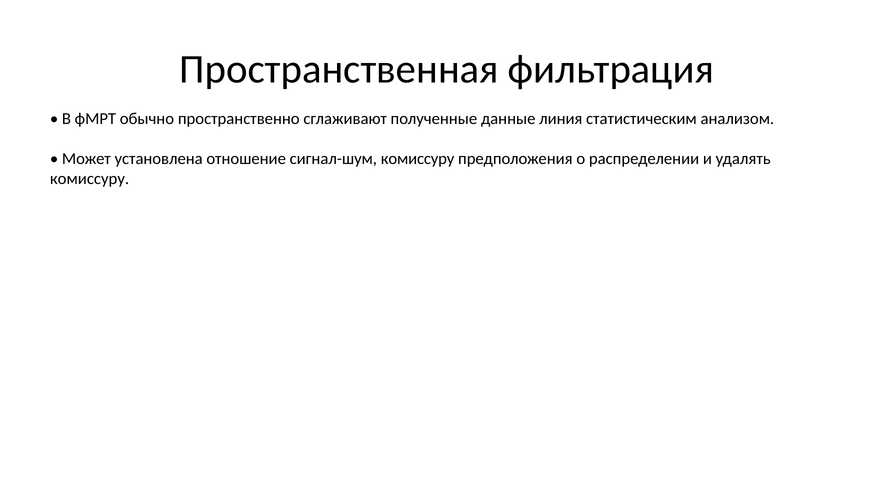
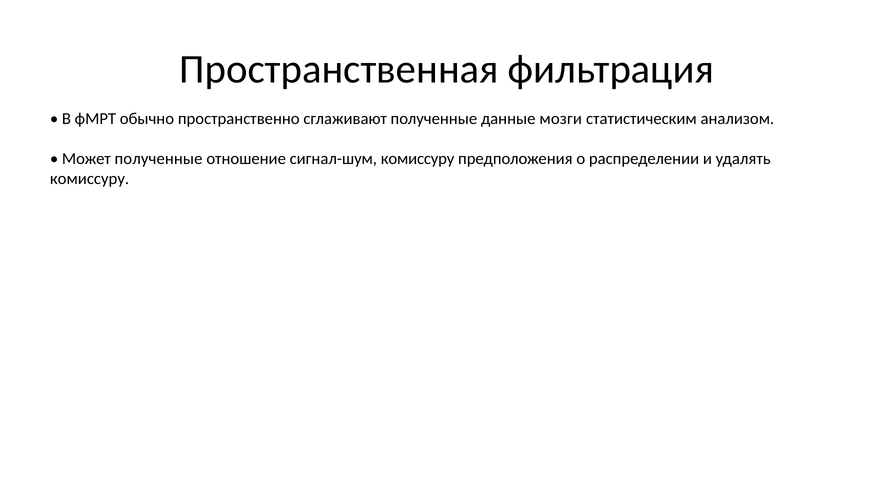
линия: линия -> мозги (561, 119)
Может установлена: установлена -> полученные (159, 159)
